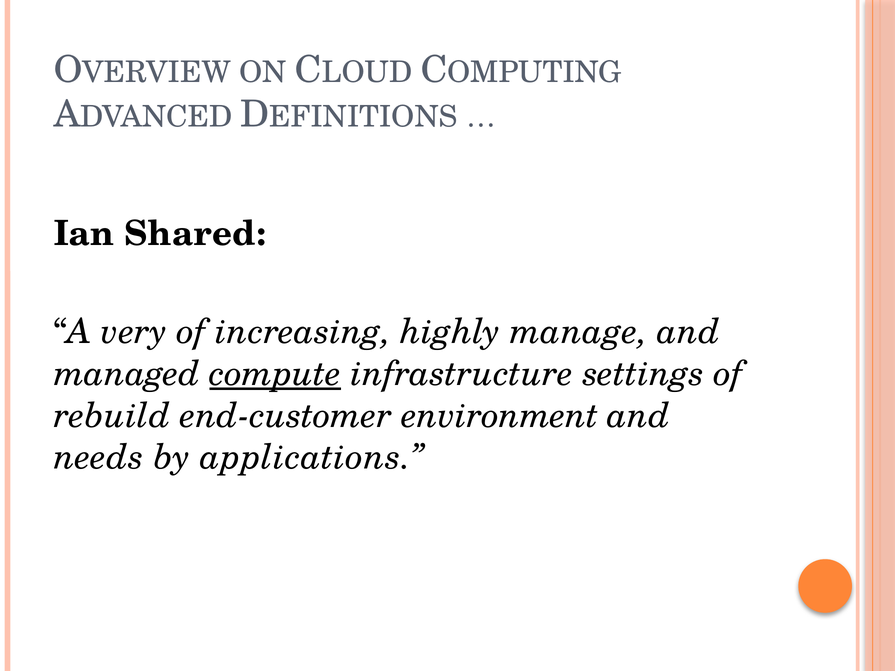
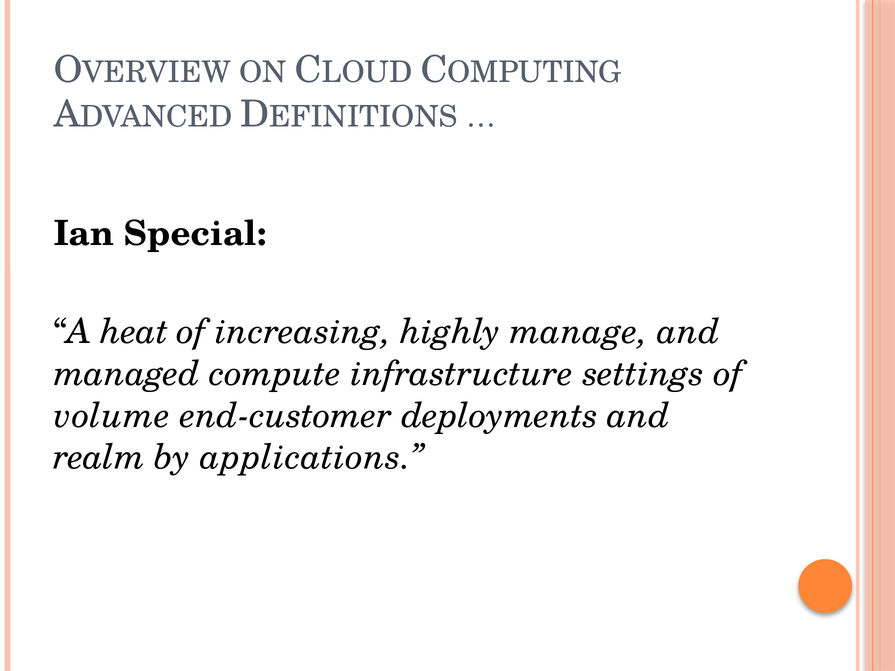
Shared: Shared -> Special (195, 234)
very: very -> heat (134, 332)
compute underline: present -> none (275, 374)
rebuild: rebuild -> volume (112, 416)
environment: environment -> deployments (500, 416)
needs: needs -> realm (99, 458)
